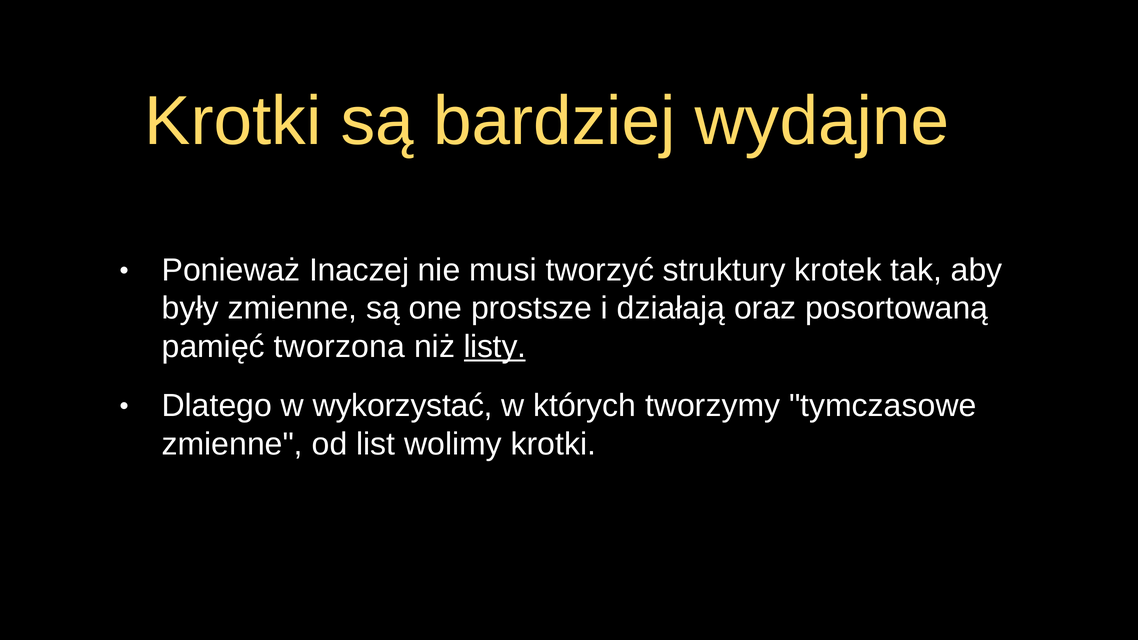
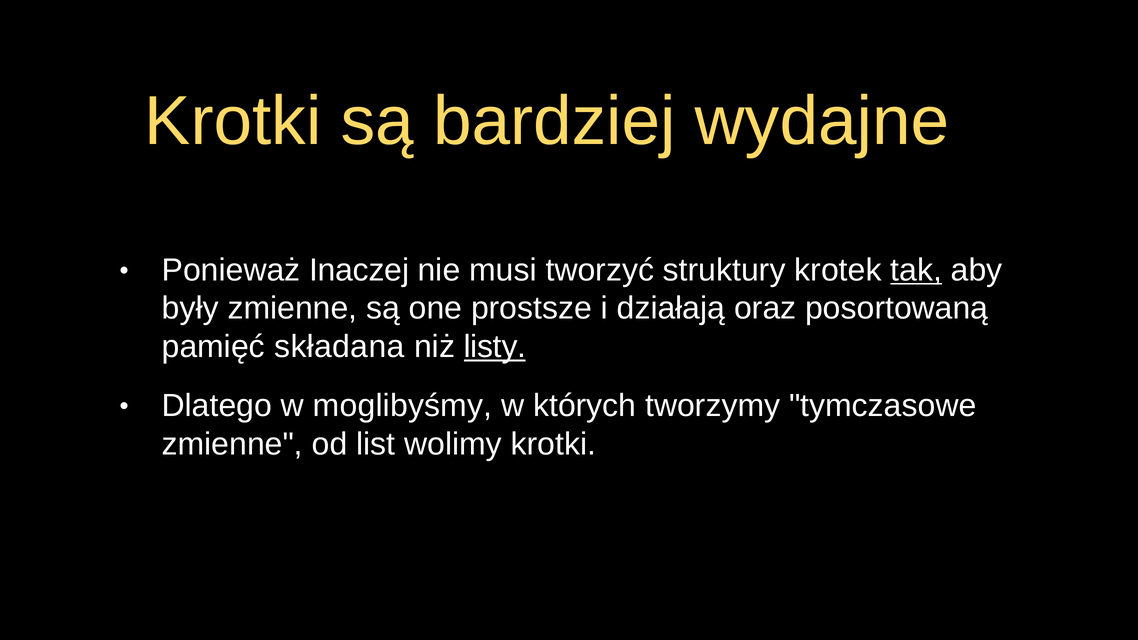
tak underline: none -> present (916, 270)
tworzona: tworzona -> składana (339, 347)
wykorzystać: wykorzystać -> moglibyśmy (403, 406)
